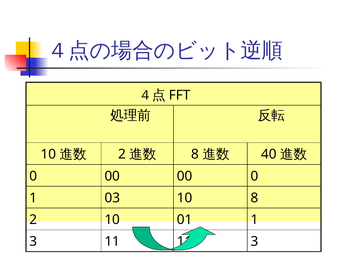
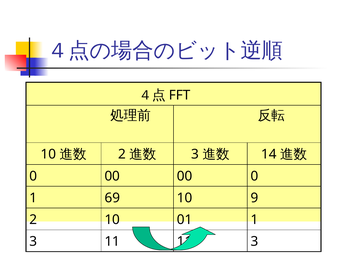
8: 8 -> 3 (195, 154)
40: 40 -> 14 (269, 154)
03: 03 -> 69 (112, 198)
10 8: 8 -> 9 (255, 198)
